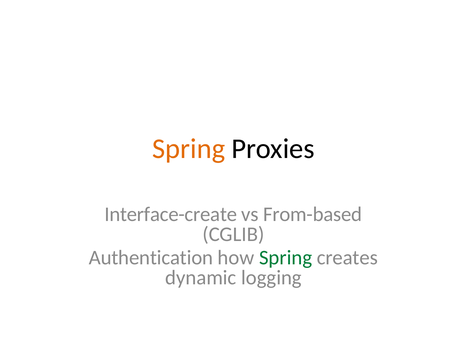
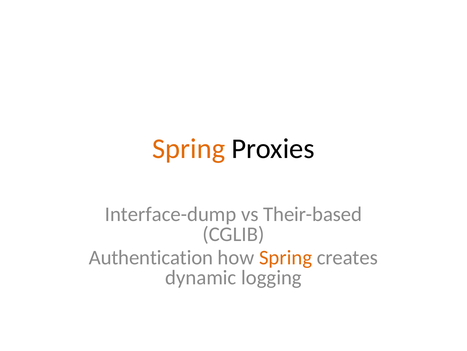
Interface-create: Interface-create -> Interface-dump (171, 214)
From-based: From-based -> Their-based (313, 214)
Spring colour: green -> orange (286, 257)
